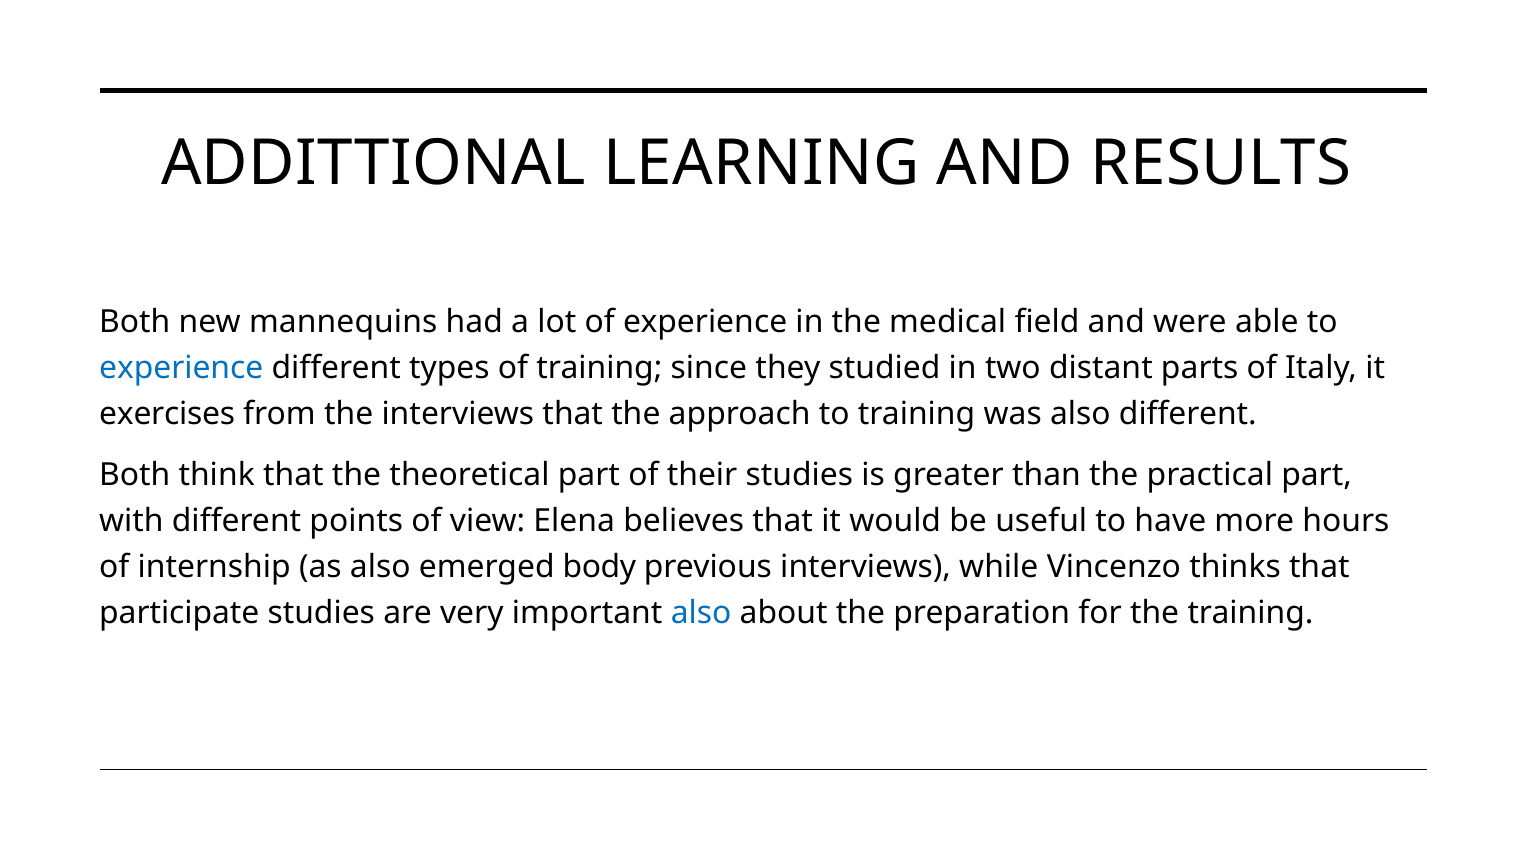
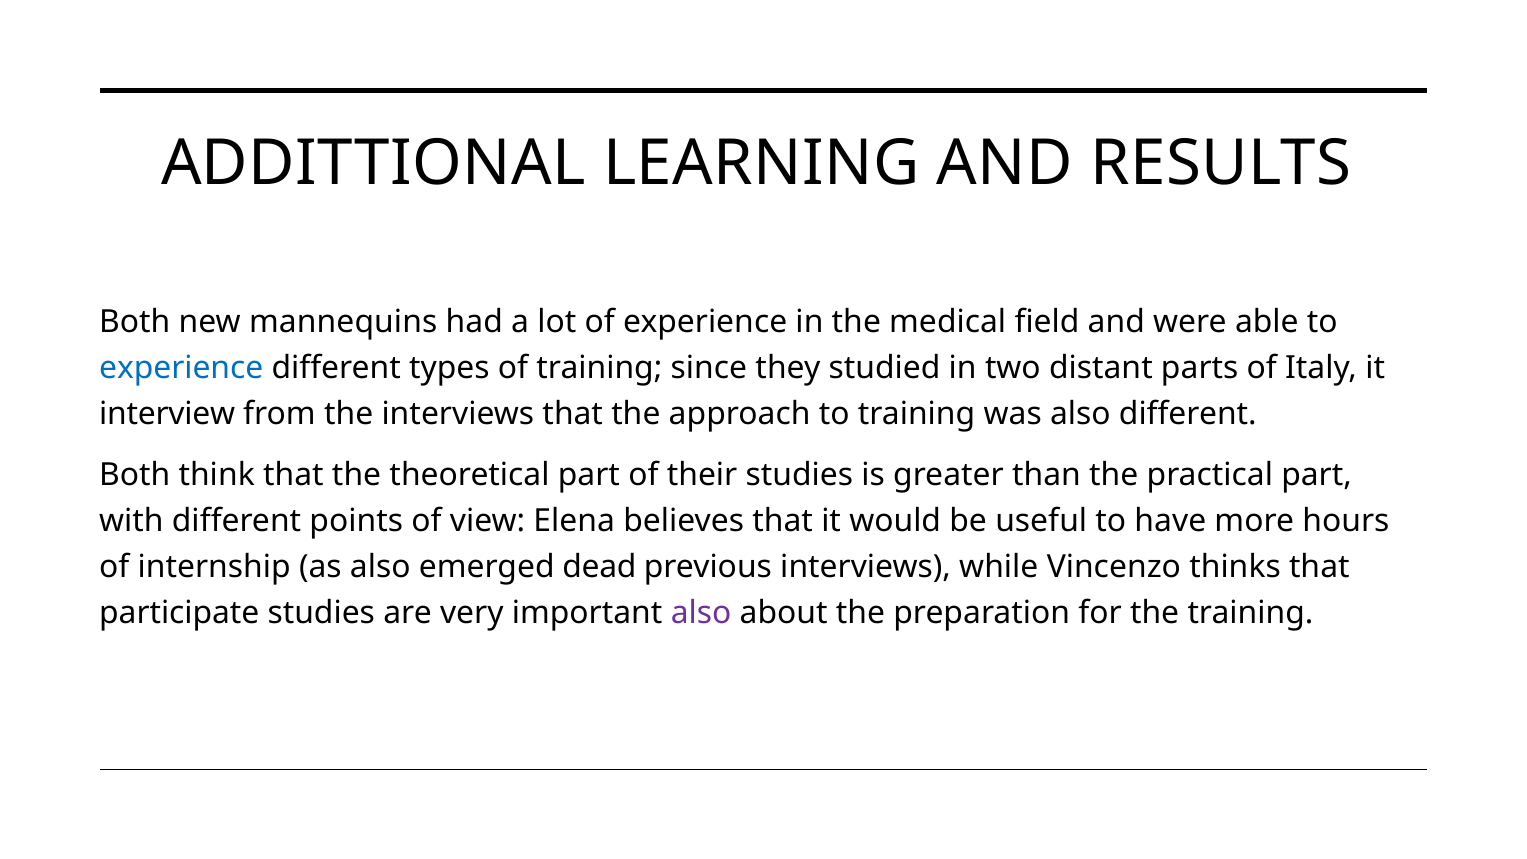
exercises: exercises -> interview (167, 414)
body: body -> dead (599, 567)
also colour: blue -> purple (701, 613)
